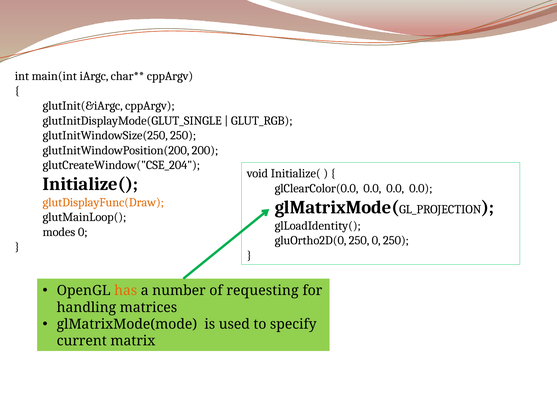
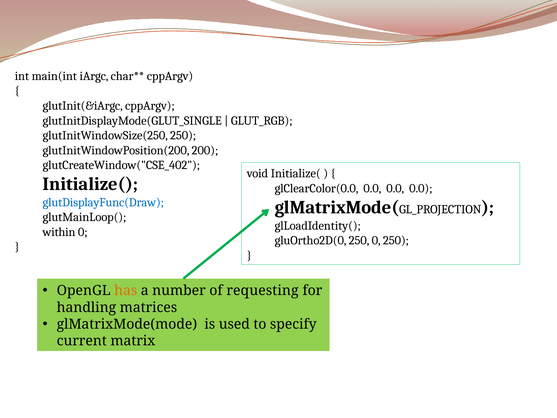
glutCreateWindow("CSE_204: glutCreateWindow("CSE_204 -> glutCreateWindow("CSE_402 (121, 165)
glutDisplayFunc(Draw colour: orange -> blue (103, 202)
modes: modes -> within (59, 232)
